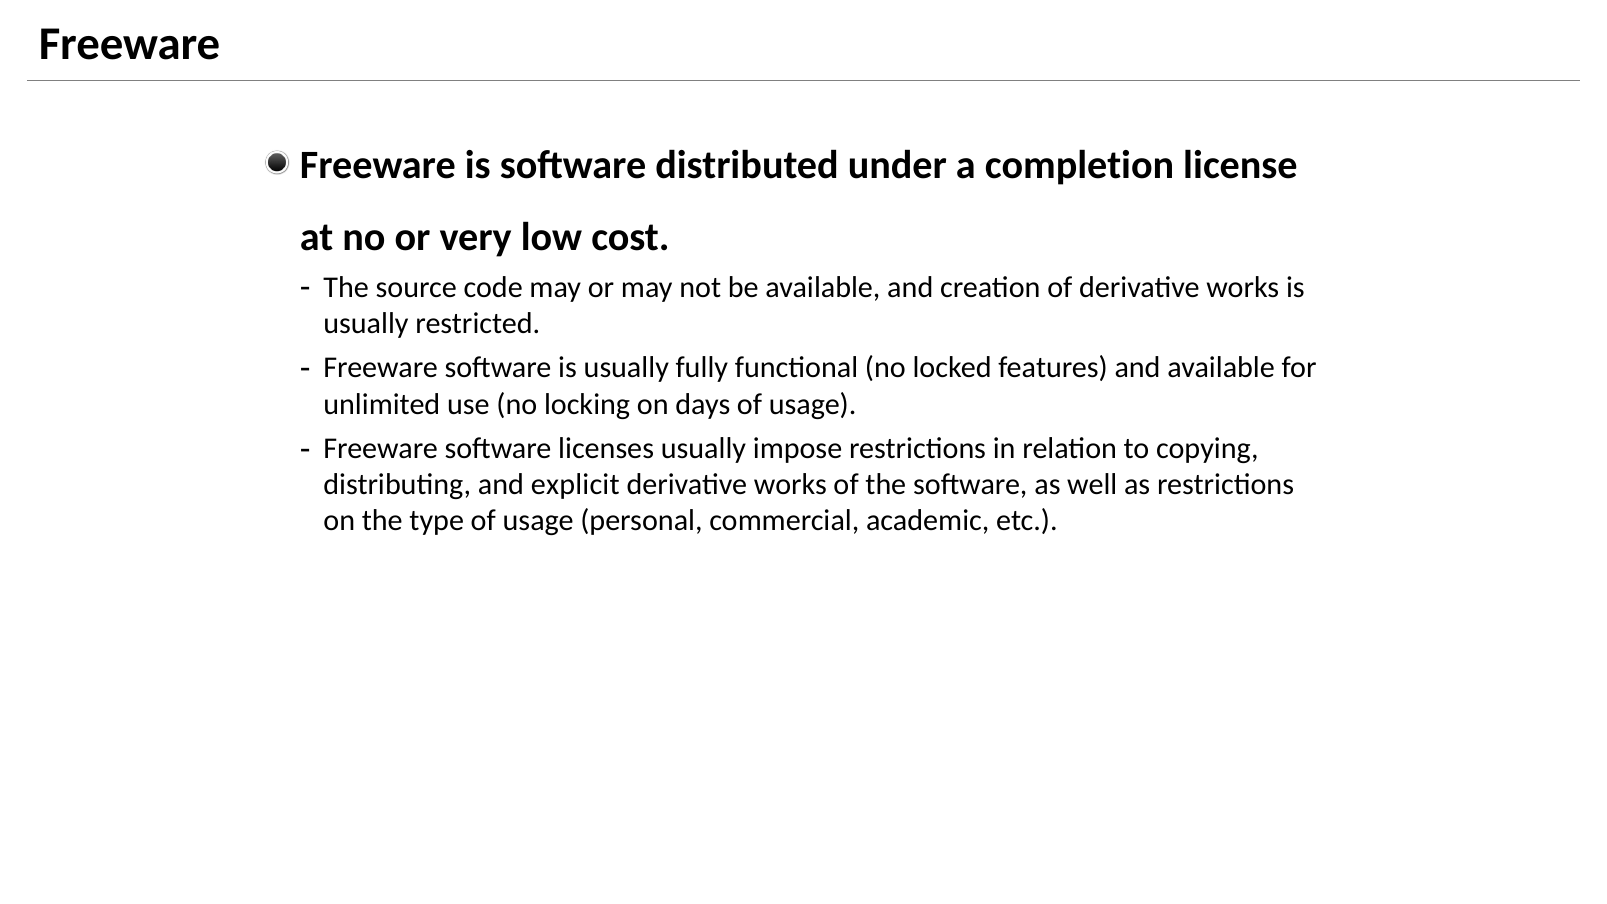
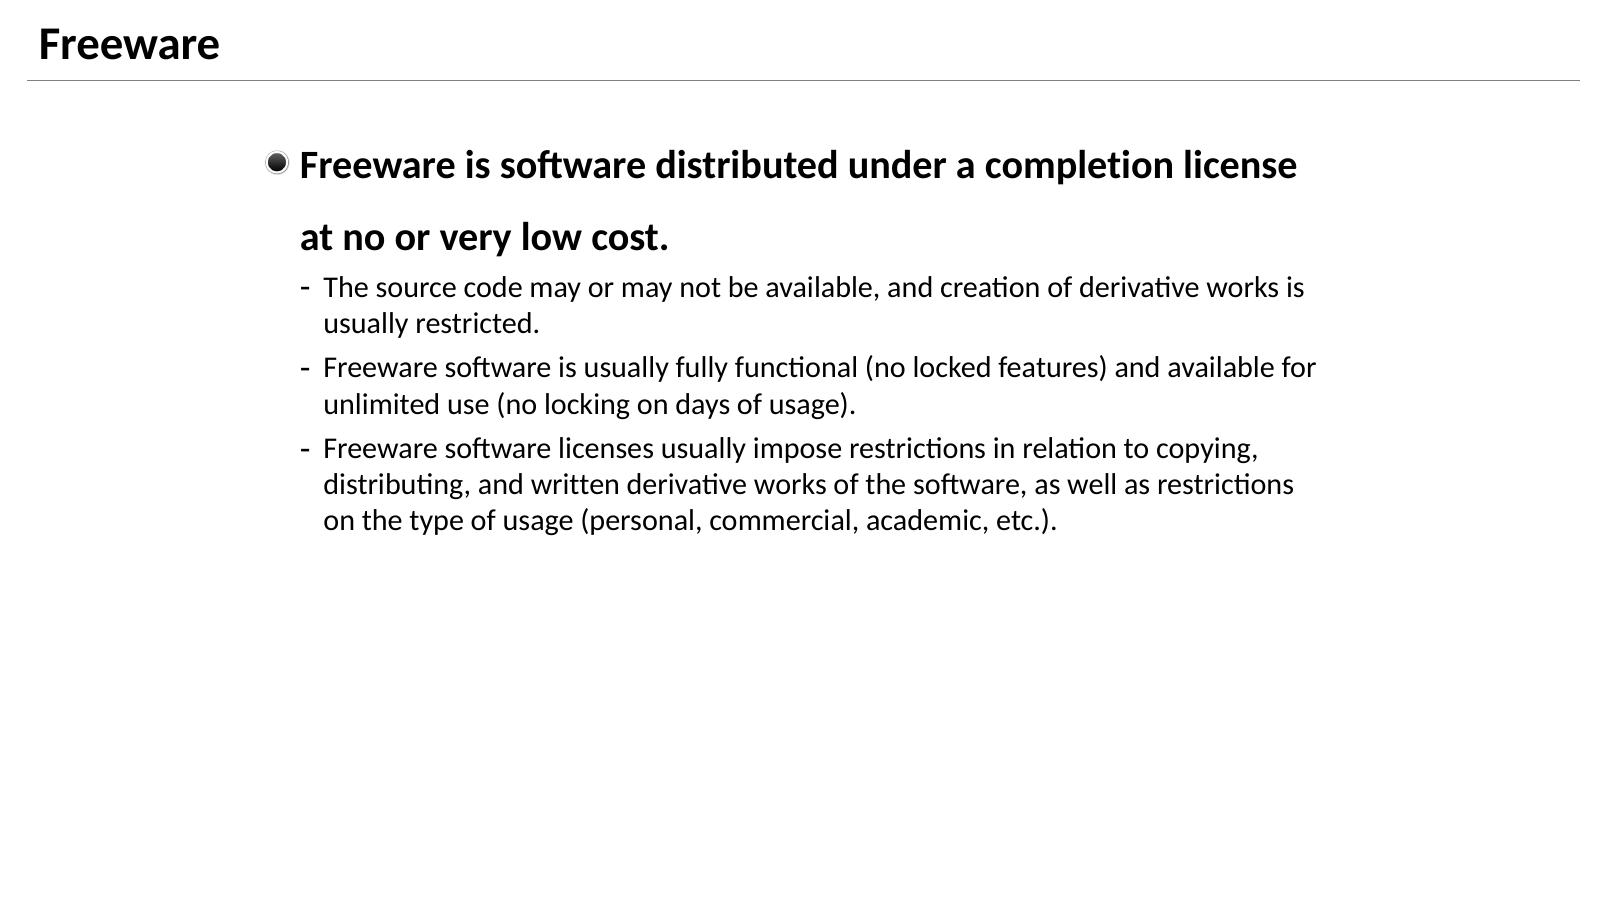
explicit: explicit -> written (575, 485)
